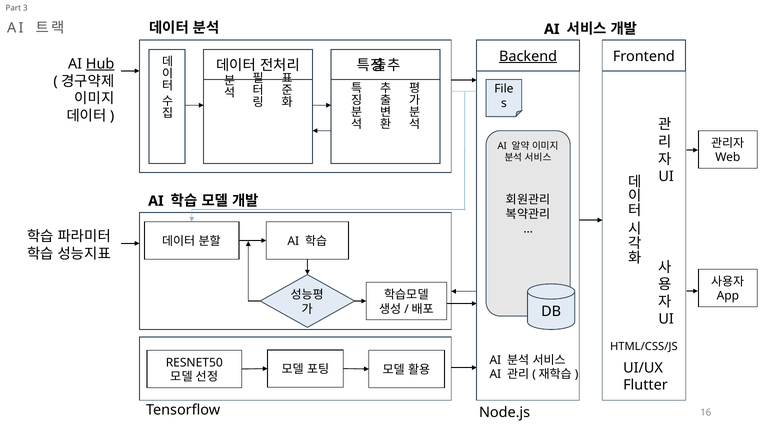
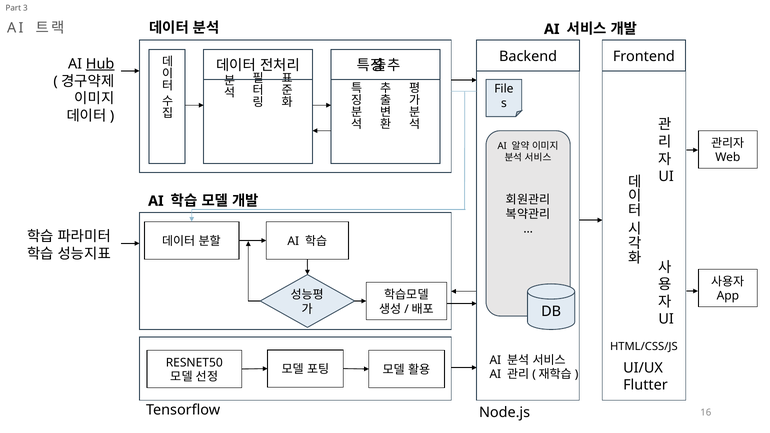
Backend underline: present -> none (528, 56)
